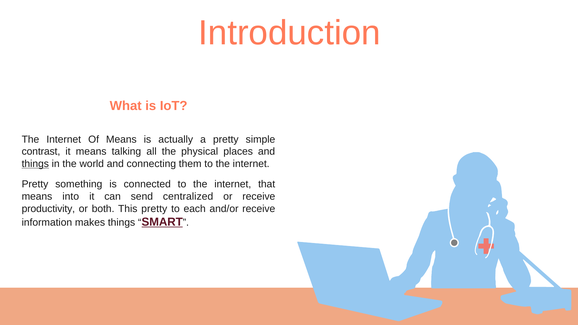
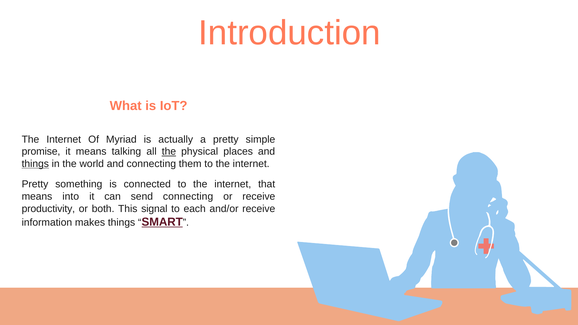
Of Means: Means -> Myriad (121, 139)
contrast: contrast -> promise (41, 152)
the underline: none -> present (169, 152)
send centralized: centralized -> connecting (188, 197)
This pretty: pretty -> signal (154, 209)
